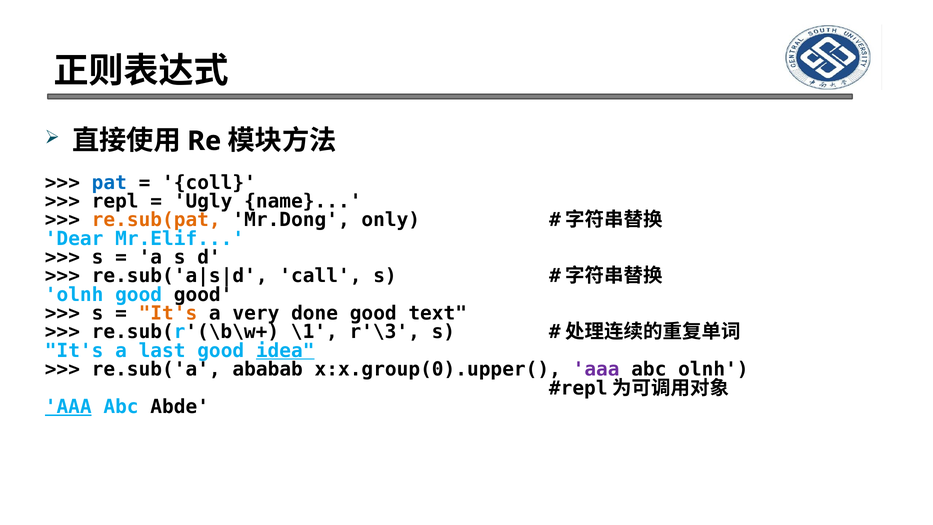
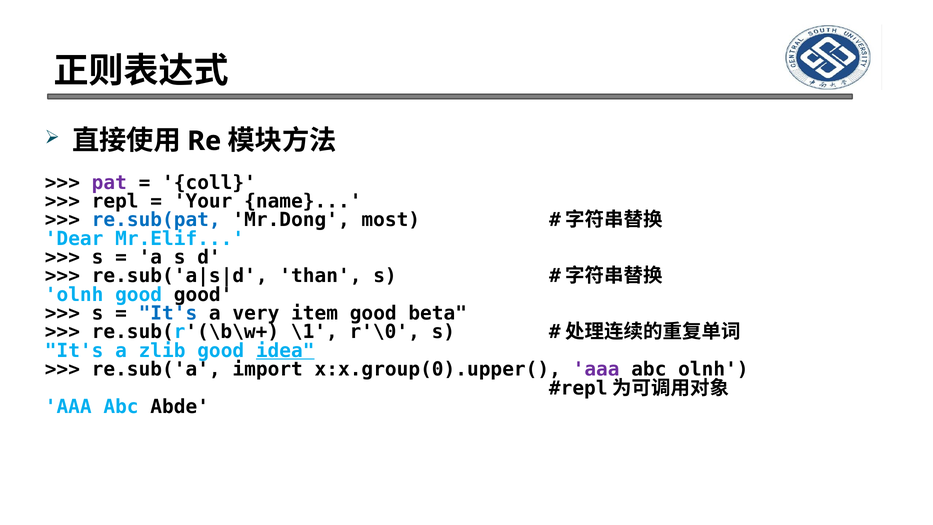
pat colour: blue -> purple (109, 183)
Ugly: Ugly -> Your (203, 201)
re.sub(pat colour: orange -> blue (156, 220)
only: only -> most (391, 220)
call: call -> than (320, 276)
It's colour: orange -> blue (168, 313)
done: done -> item (315, 313)
text: text -> beta (438, 313)
r'\3: r'\3 -> r'\0 (385, 332)
last: last -> zlib (162, 351)
ababab: ababab -> import (268, 369)
AAA underline: present -> none (68, 407)
